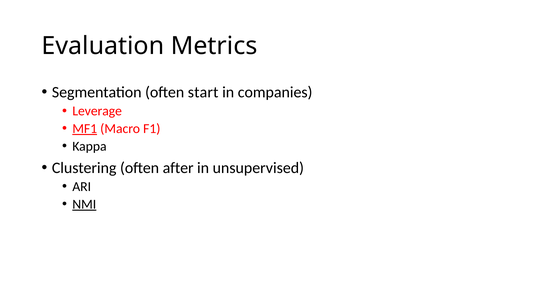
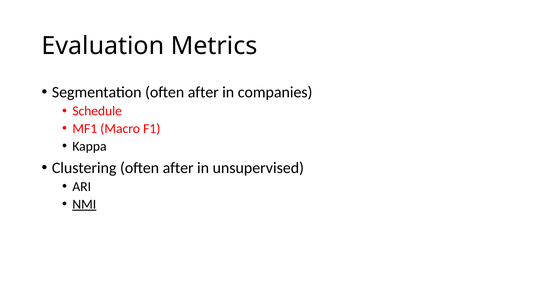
Segmentation often start: start -> after (203, 92)
Leverage: Leverage -> Schedule (97, 111)
MF1 underline: present -> none (85, 129)
